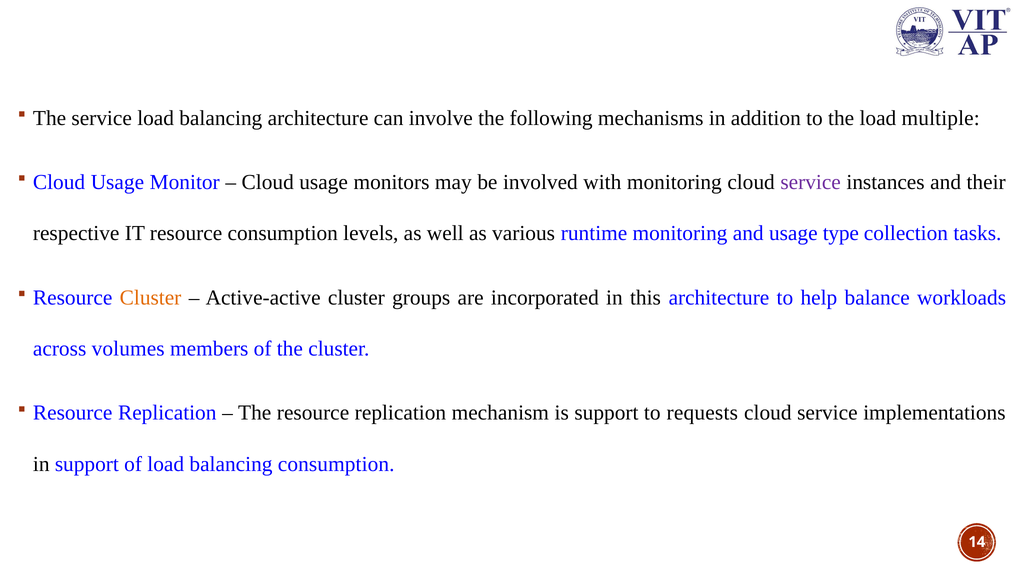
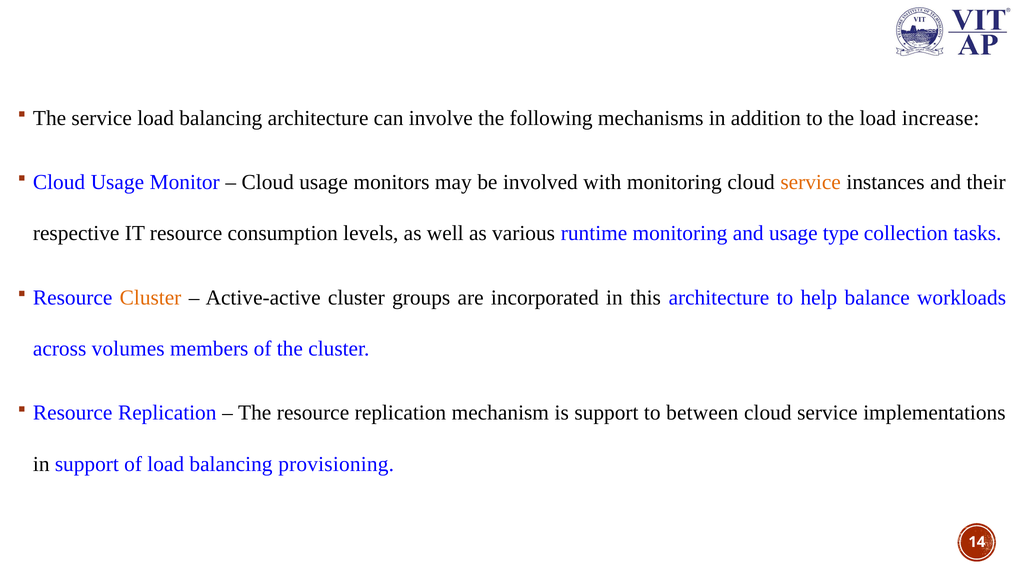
multiple: multiple -> increase (941, 118)
service colour: purple -> orange (811, 182)
requests: requests -> between (702, 413)
balancing consumption: consumption -> provisioning (336, 464)
